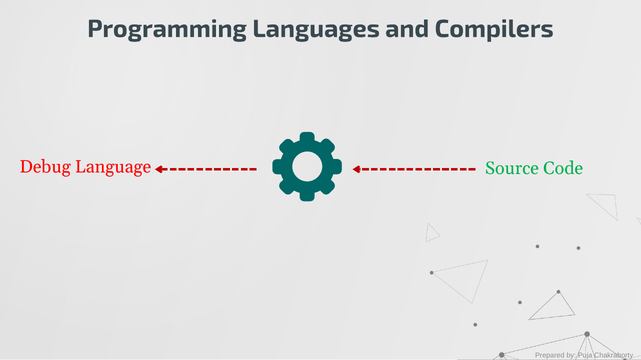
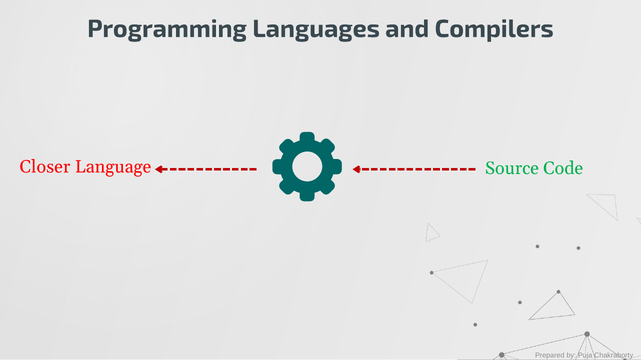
Debug: Debug -> Closer (45, 167)
